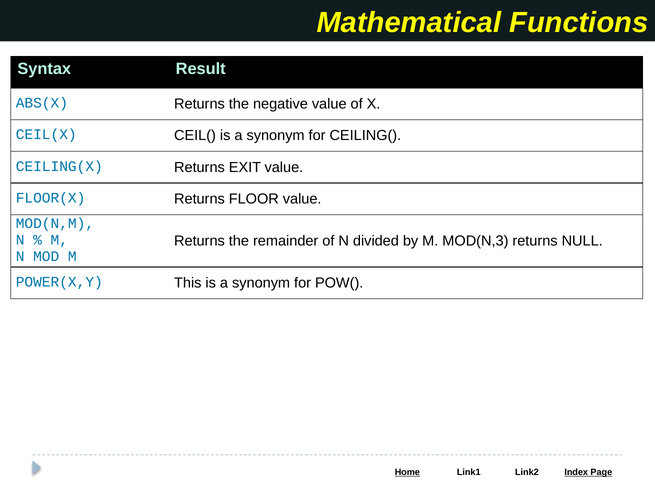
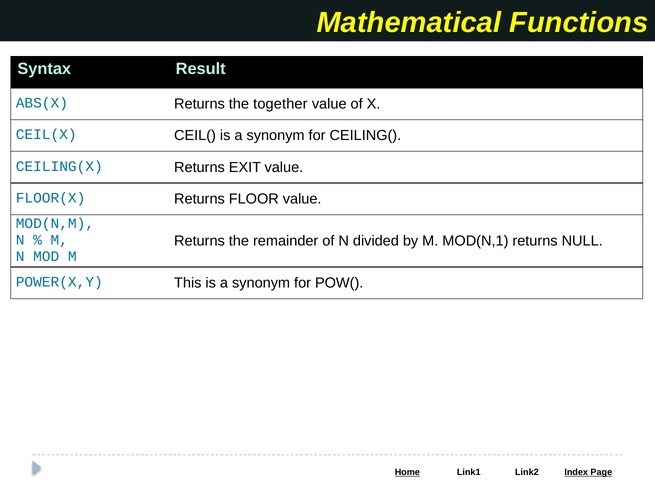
negative: negative -> together (280, 104)
MOD(N,3: MOD(N,3 -> MOD(N,1 (475, 241)
